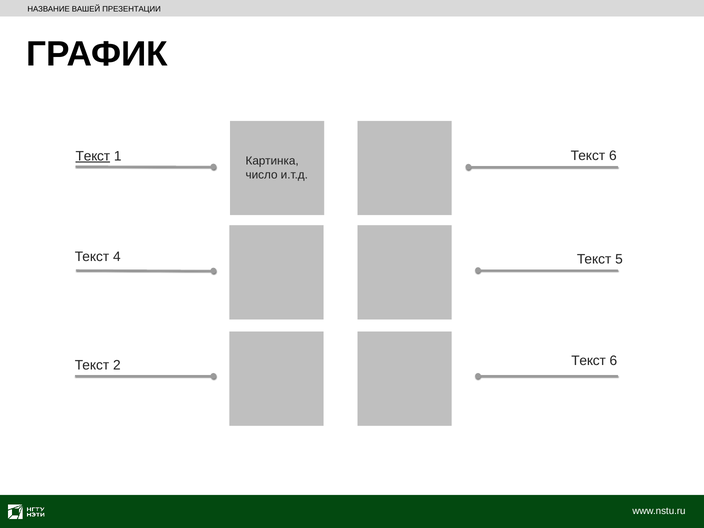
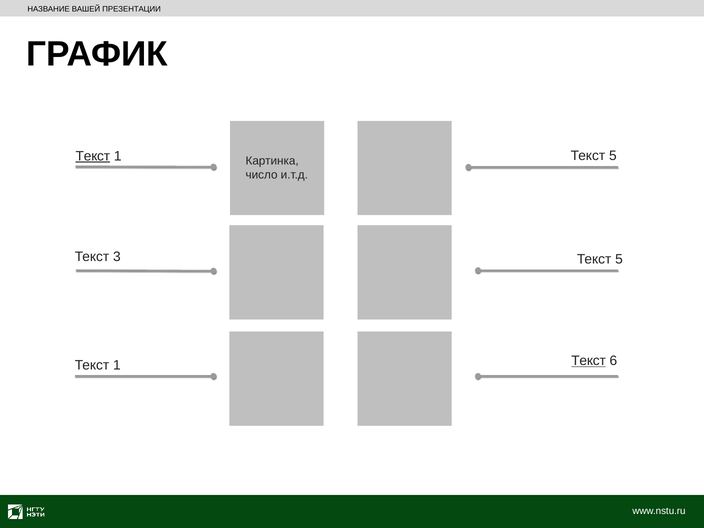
6: 6 -> 5 (613, 156)
4: 4 -> 3 (117, 257)
Текст underline: none -> present (589, 361)
2: 2 -> 1 (117, 365)
